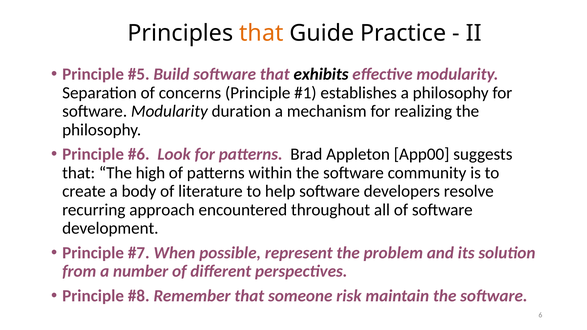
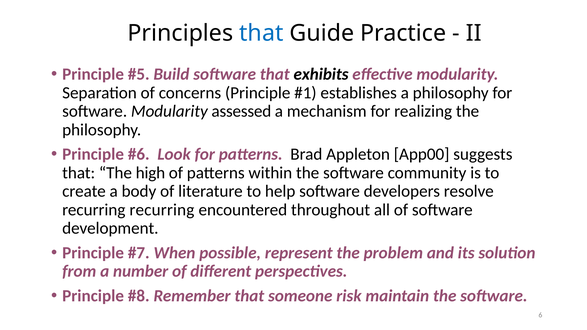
that colour: orange -> blue (261, 33)
duration: duration -> assessed (241, 111)
recurring approach: approach -> recurring (162, 210)
